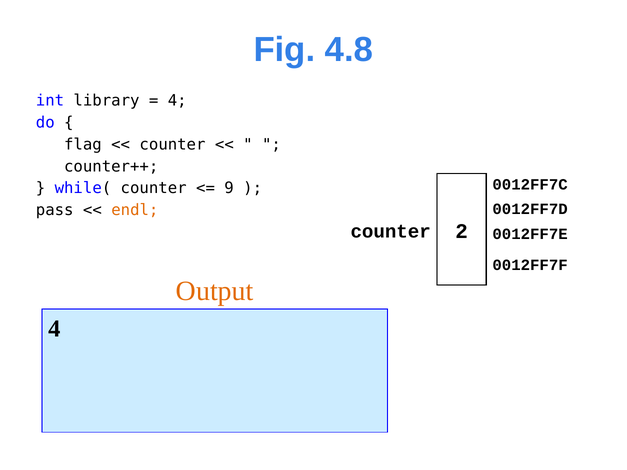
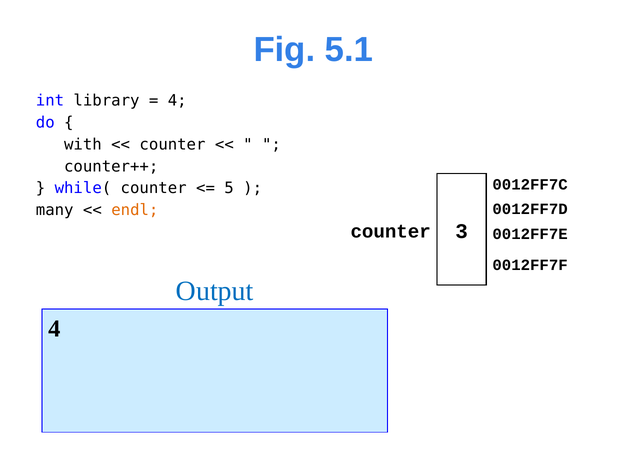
4.8: 4.8 -> 5.1 (349, 50)
flag: flag -> with (83, 145)
9: 9 -> 5 (229, 188)
pass: pass -> many (55, 210)
2: 2 -> 3 (462, 232)
Output colour: orange -> blue (215, 291)
